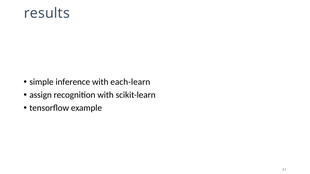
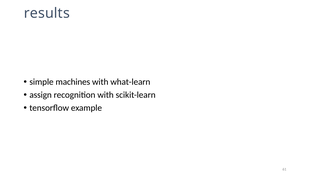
inference: inference -> machines (73, 82)
each-learn: each-learn -> what-learn (130, 82)
